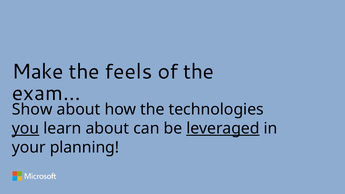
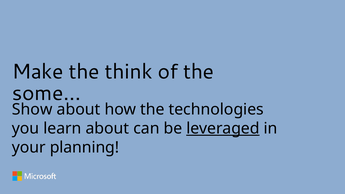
feels: feels -> think (129, 72)
exam…: exam… -> some… (46, 93)
you underline: present -> none (26, 128)
